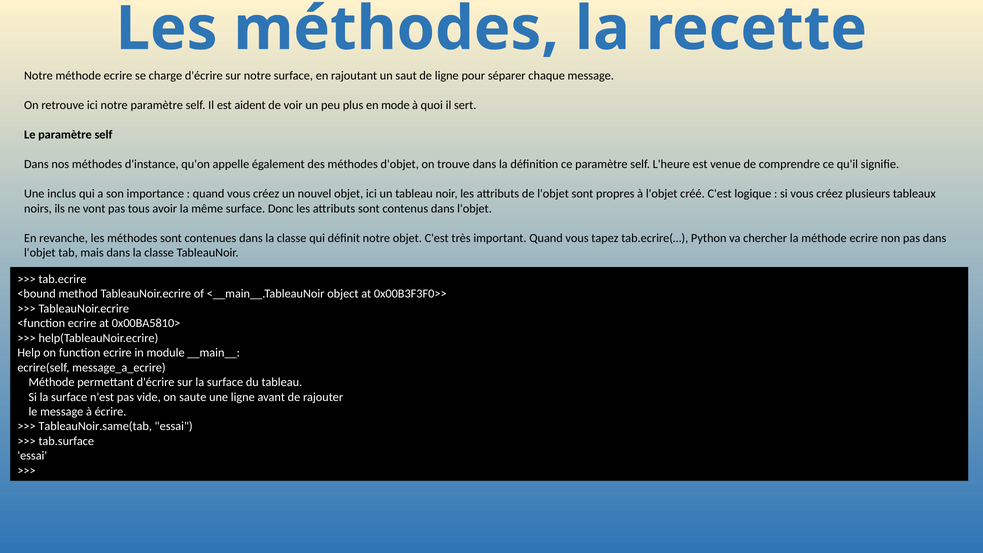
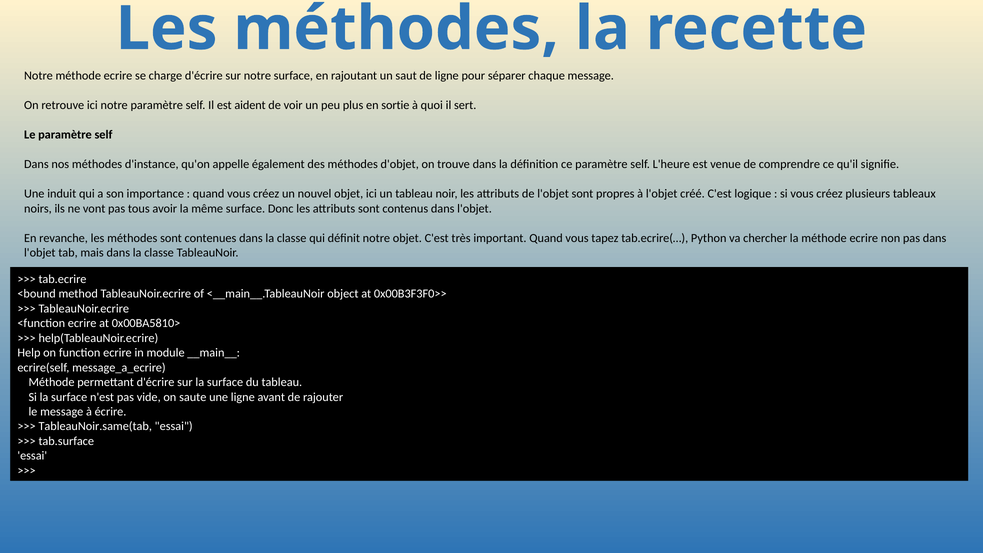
mode: mode -> sortie (395, 105)
inclus: inclus -> induit (62, 194)
